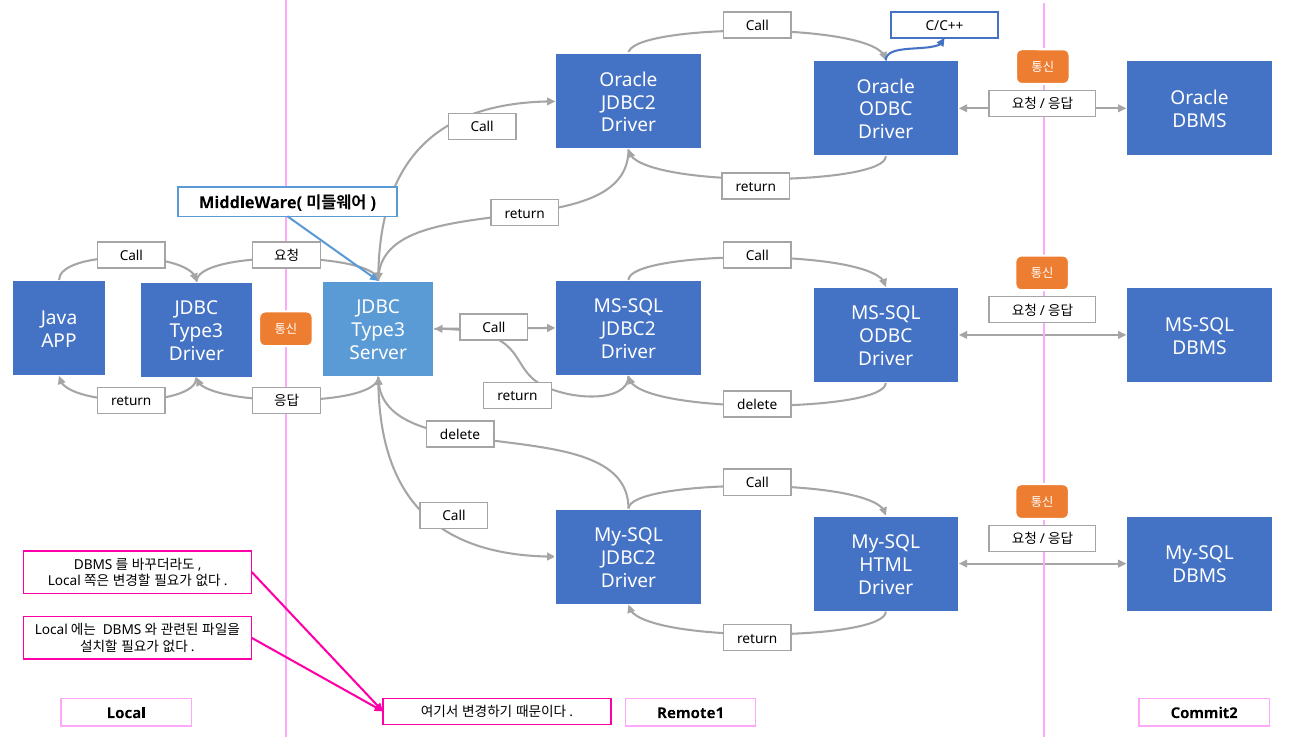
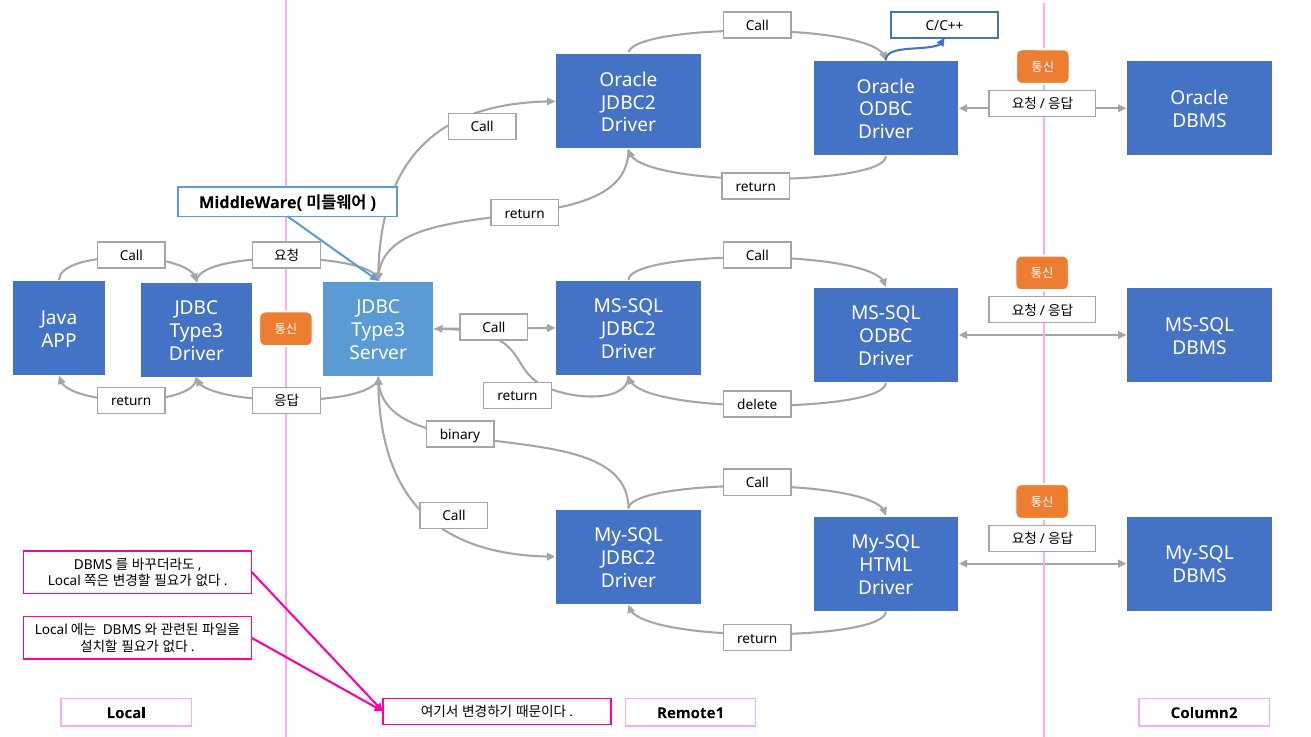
delete: delete -> binary (460, 435)
Commit2: Commit2 -> Column2 (1204, 714)
